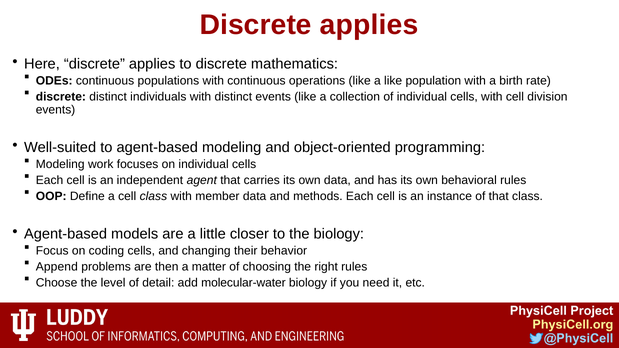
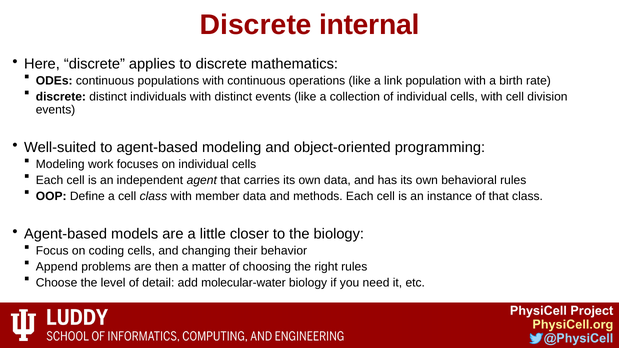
applies: applies -> internal (369, 25)
a like: like -> link (393, 81)
